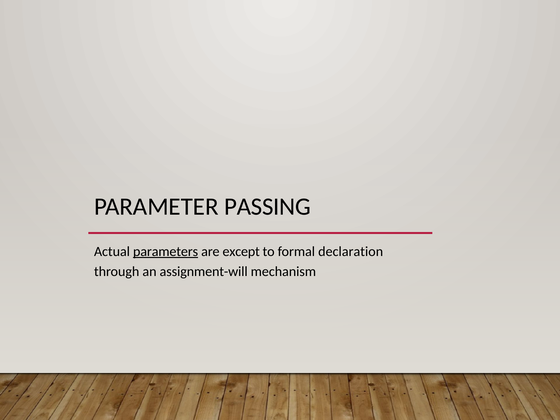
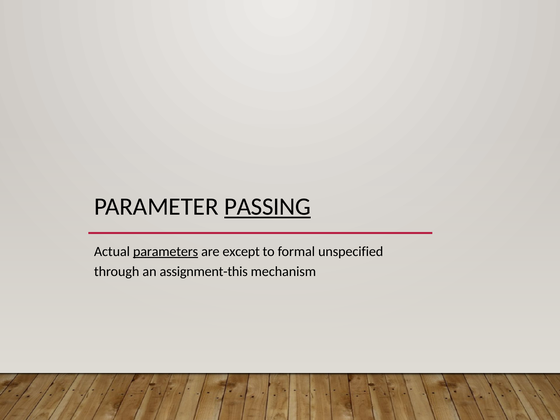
PASSING underline: none -> present (268, 207)
declaration: declaration -> unspecified (351, 251)
assignment-will: assignment-will -> assignment-this (204, 272)
